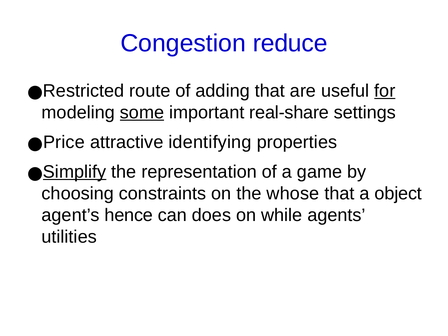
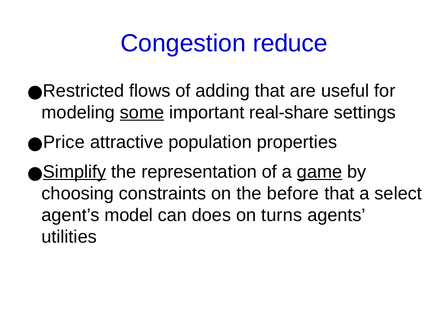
route: route -> flows (150, 91)
for underline: present -> none (385, 91)
identifying: identifying -> population (210, 142)
game underline: none -> present (320, 172)
whose: whose -> before (293, 193)
object: object -> select (398, 193)
hence: hence -> model (129, 215)
while: while -> turns (282, 215)
